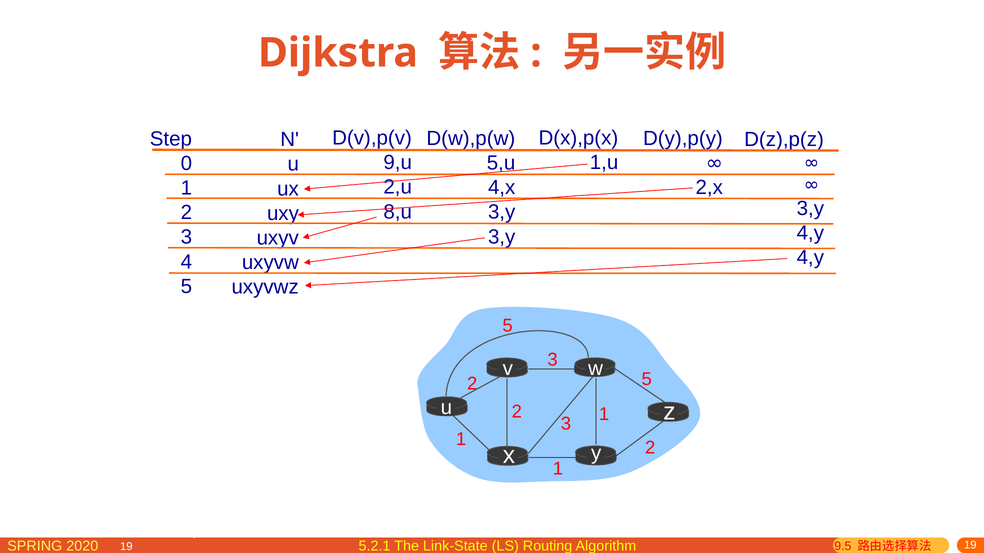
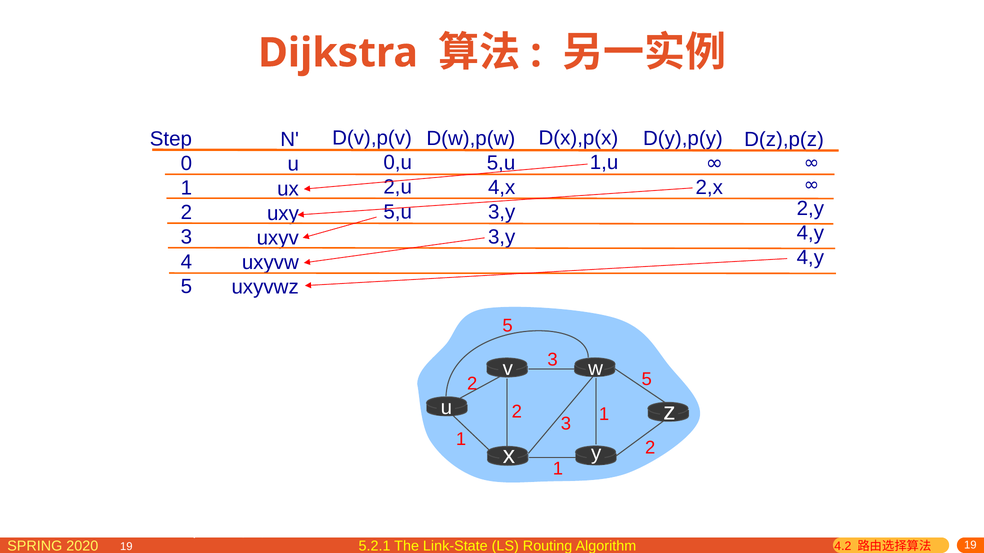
9,u: 9,u -> 0,u (398, 163)
3,y: 3,y -> 2,y (810, 209)
8,u: 8,u -> 5,u (398, 212)
9.5: 9.5 -> 4.2 (843, 547)
